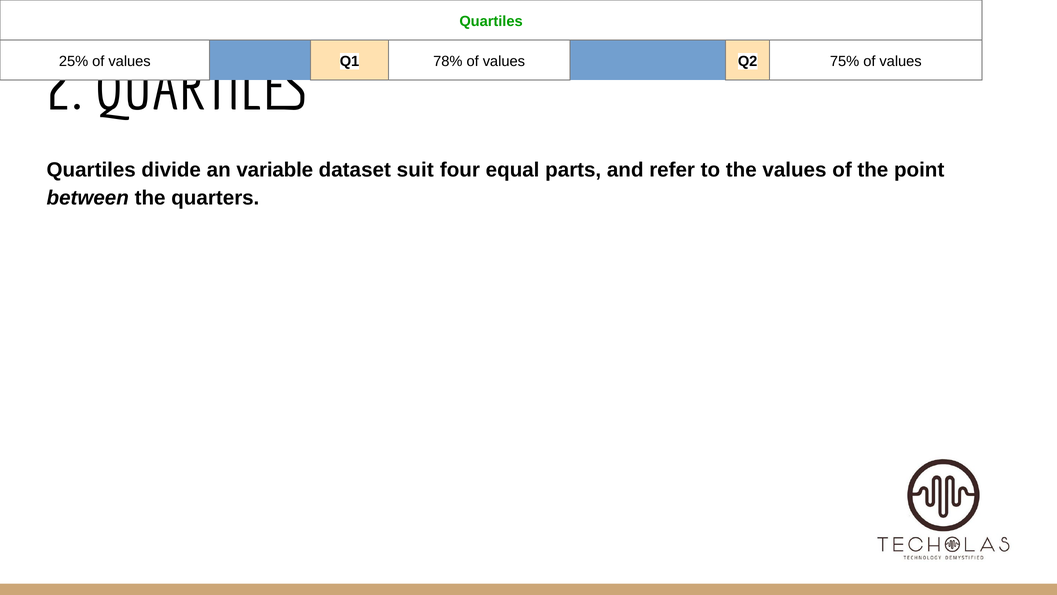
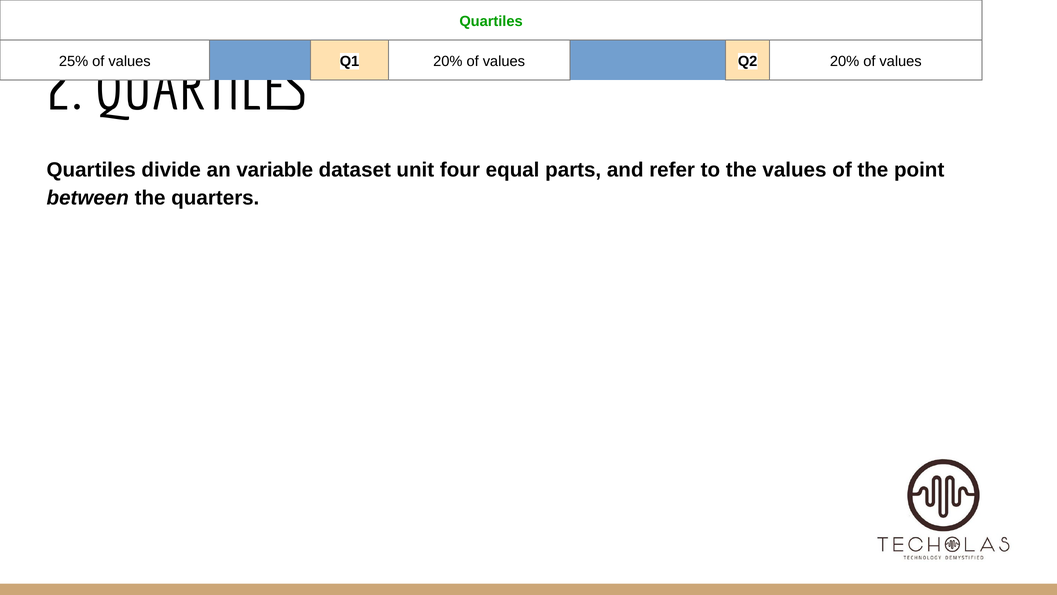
Q1 78%: 78% -> 20% (448, 61)
Q2 75%: 75% -> 20% (845, 61)
suit: suit -> unit (415, 170)
